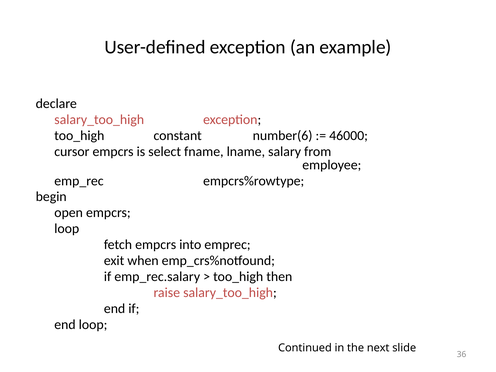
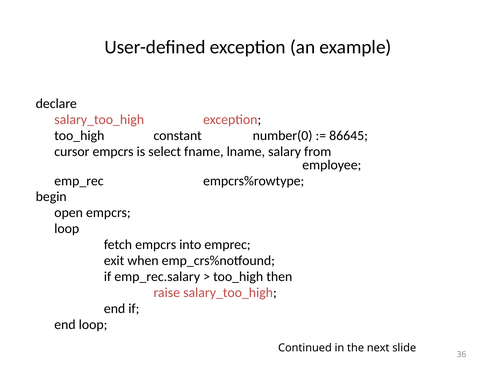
number(6: number(6 -> number(0 (283, 136)
46000: 46000 -> 86645 (349, 136)
